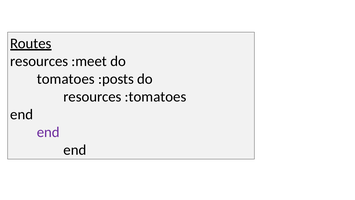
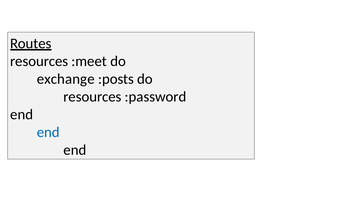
tomatoes: tomatoes -> exchange (66, 79)
:tomatoes: :tomatoes -> :password (156, 97)
end colour: purple -> blue (48, 132)
